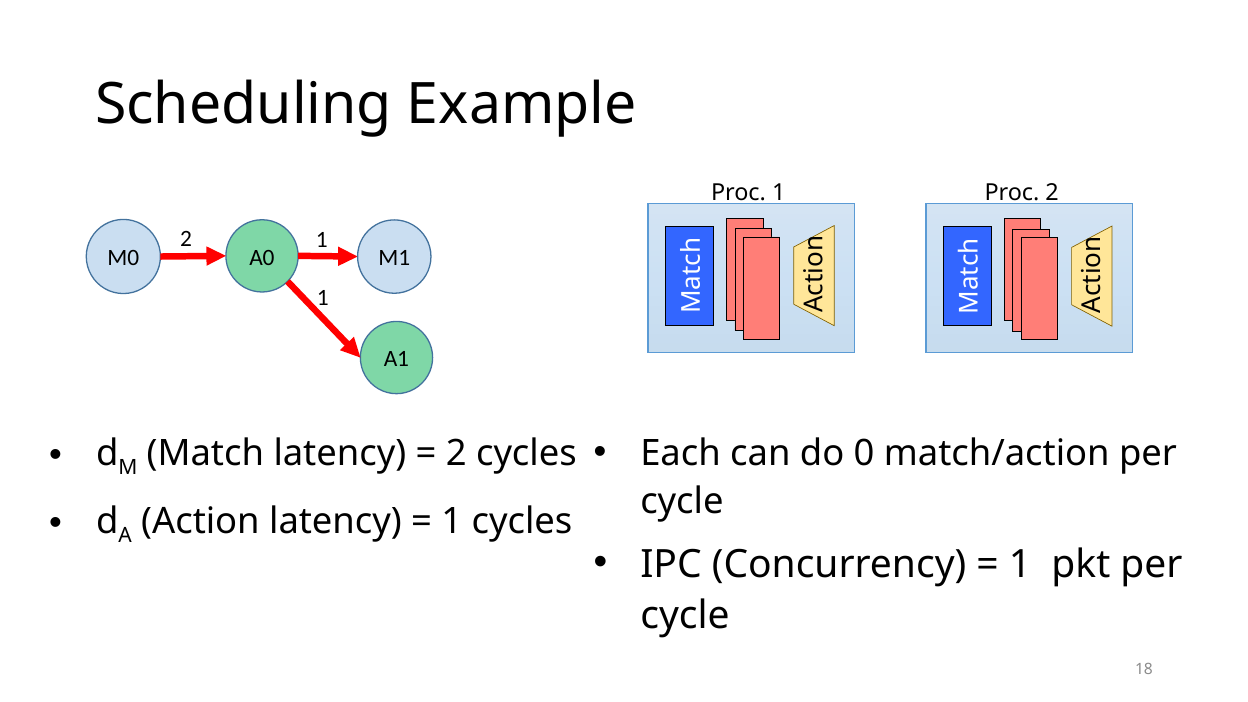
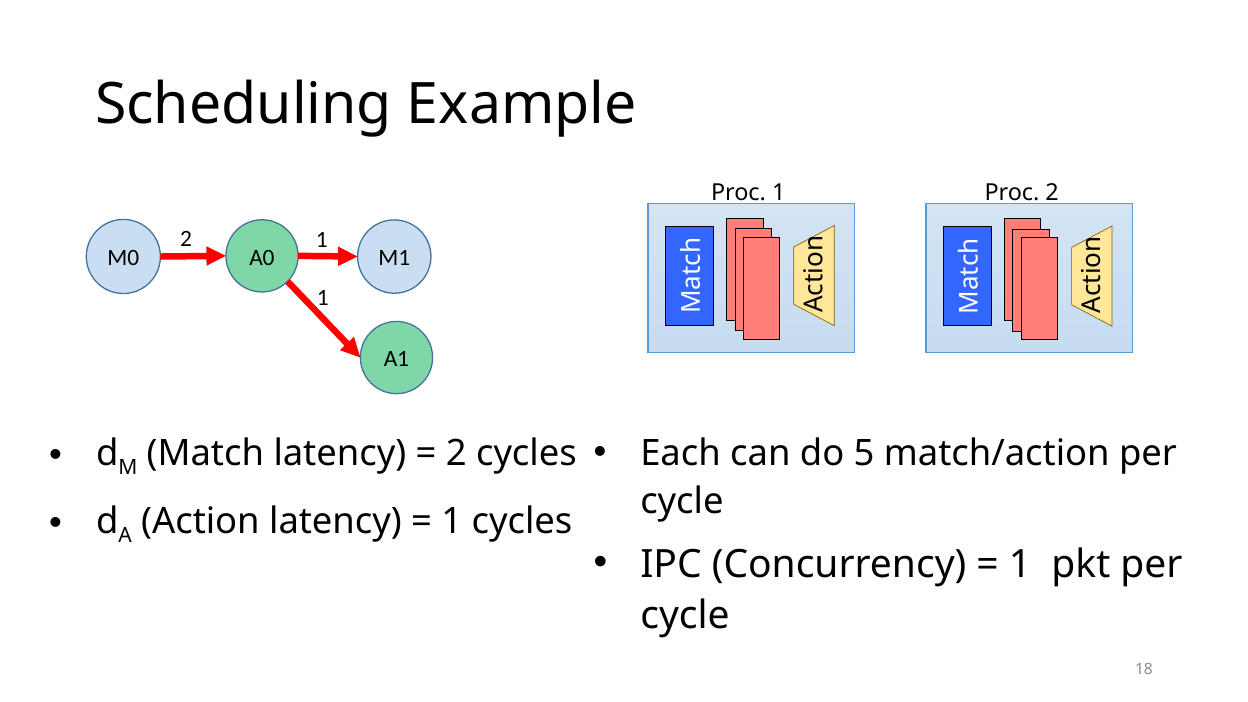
0: 0 -> 5 (864, 453)
